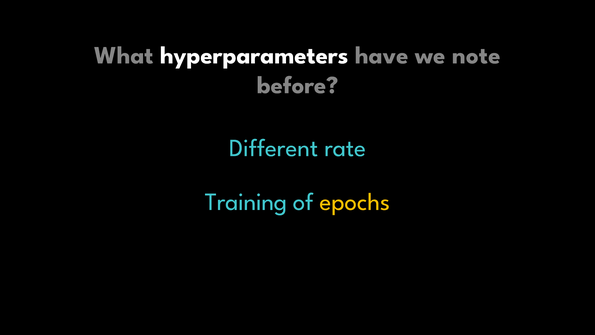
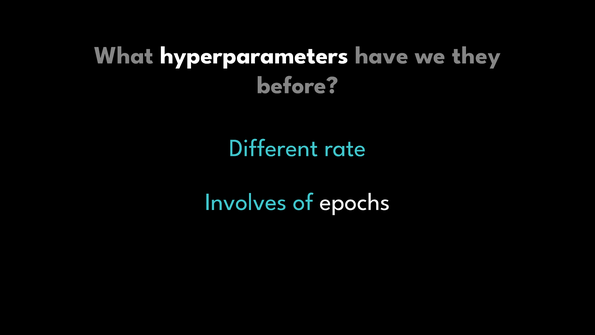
note: note -> they (476, 55)
Training: Training -> Involves (246, 202)
epochs colour: yellow -> white (355, 202)
